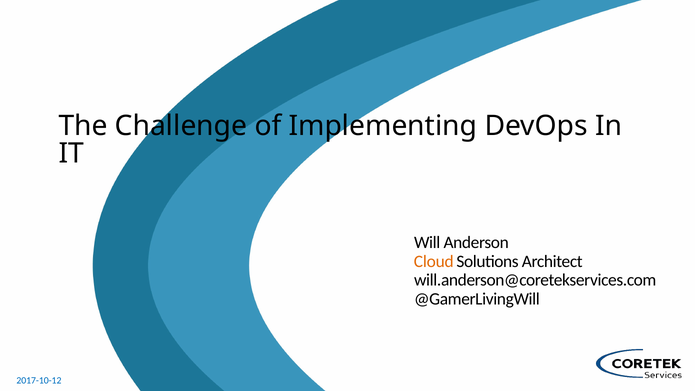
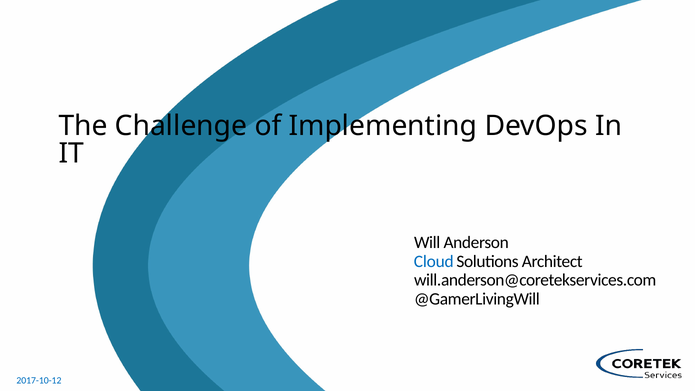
Cloud colour: orange -> blue (434, 261)
